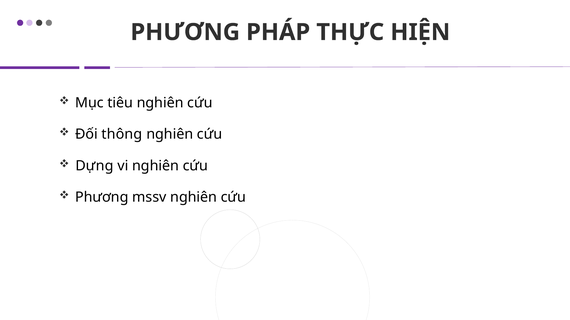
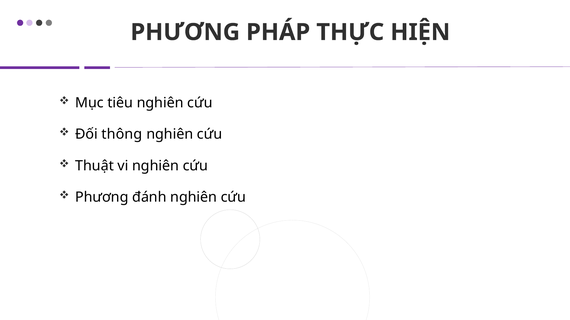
Dựng: Dựng -> Thuật (95, 166)
mssv: mssv -> đánh (149, 198)
